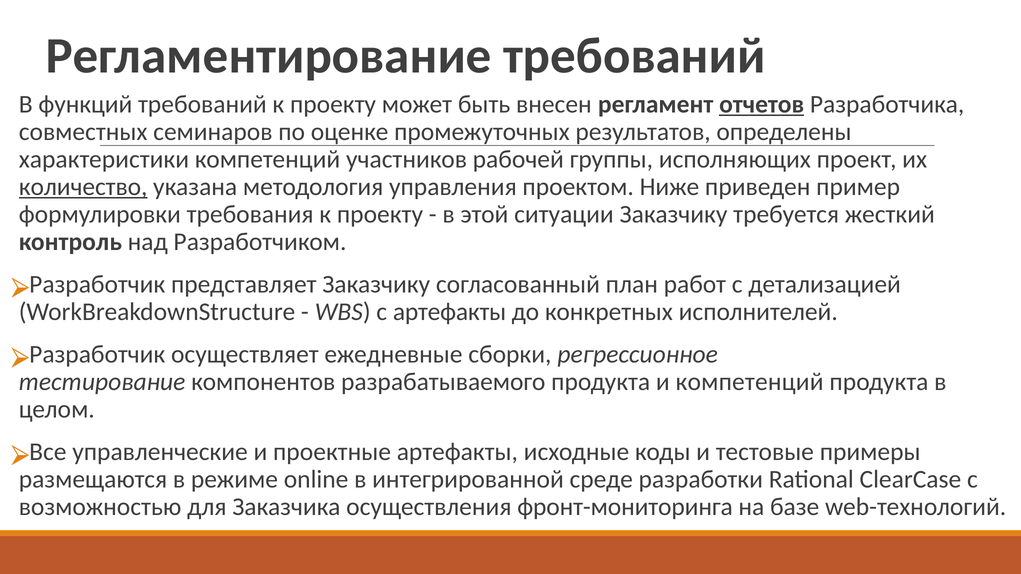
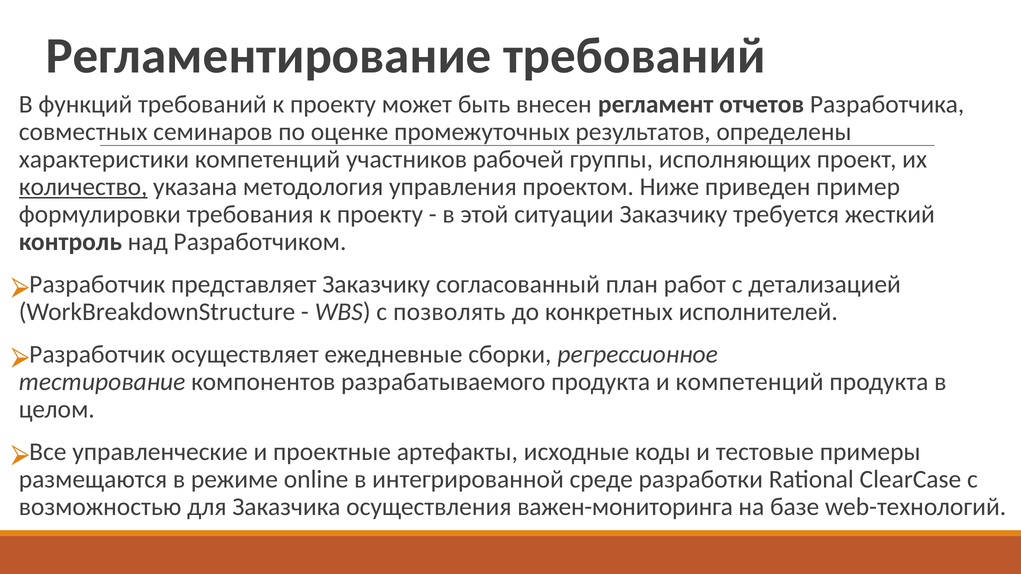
отчетов underline: present -> none (762, 104)
с артефакты: артефакты -> позволять (449, 312)
фронт-мониторинга: фронт-мониторинга -> важен-мониторинга (625, 507)
